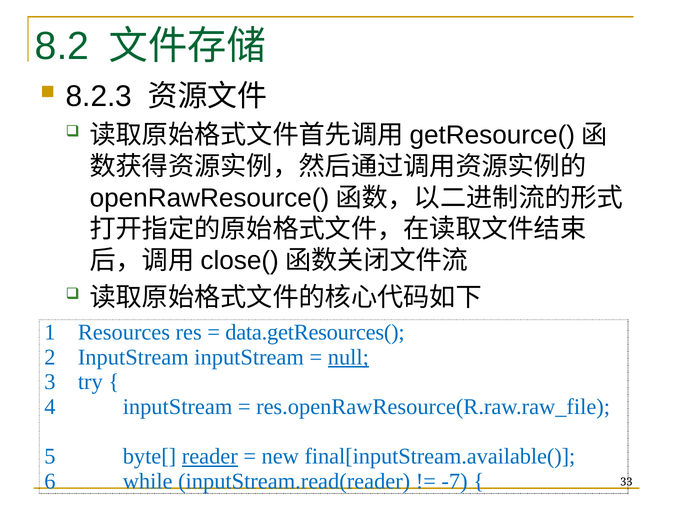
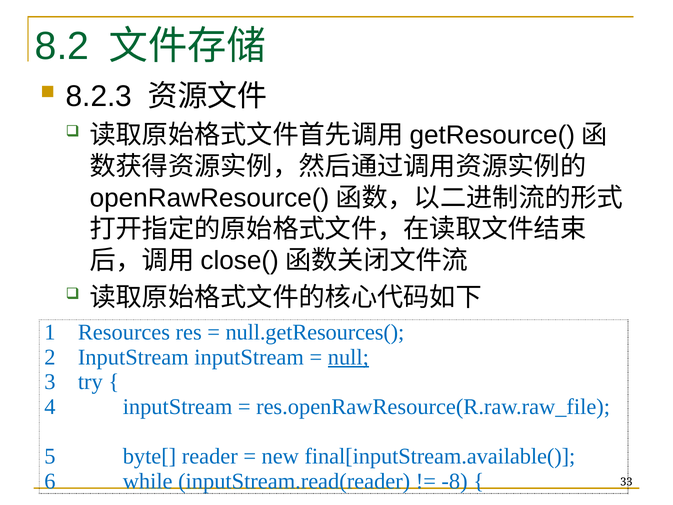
data.getResources(: data.getResources( -> null.getResources( (315, 332)
reader underline: present -> none (210, 456)
-7: -7 -> -8 (455, 481)
